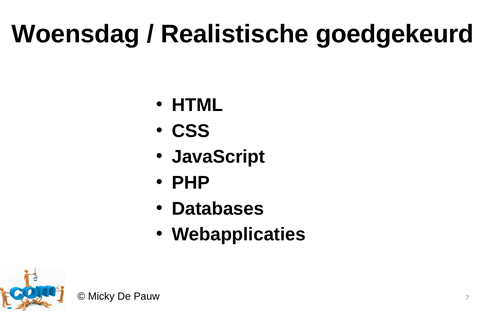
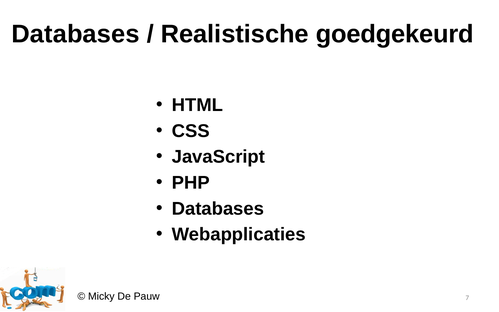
Woensdag: Woensdag -> Databases (76, 34)
